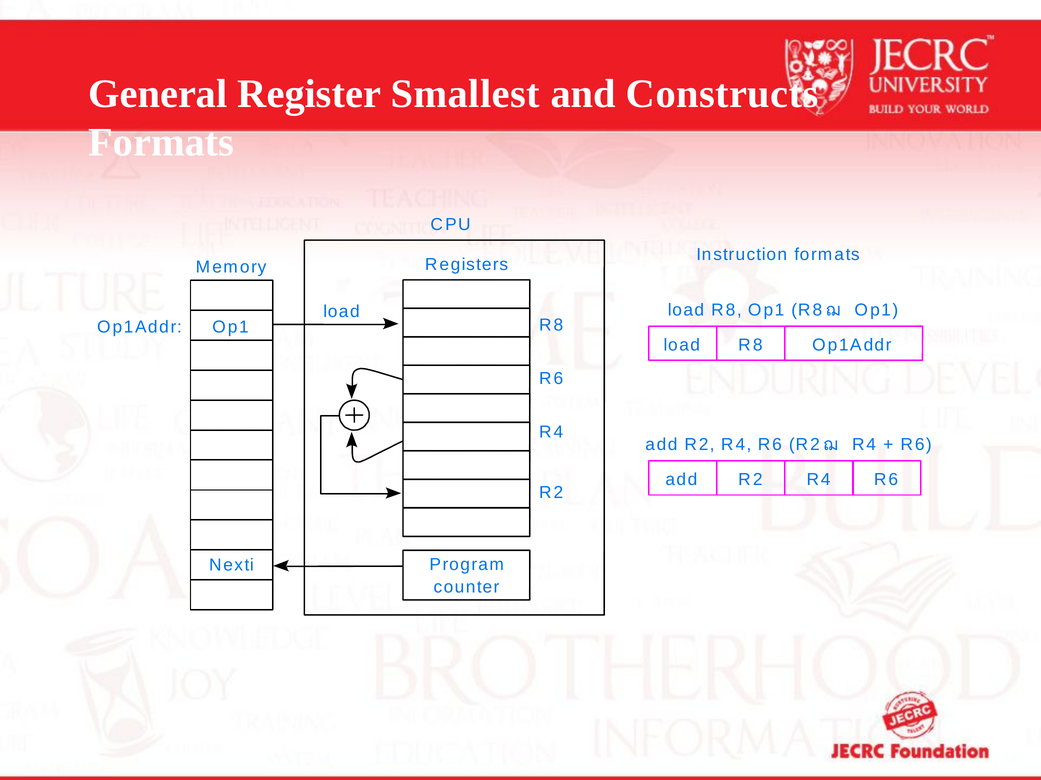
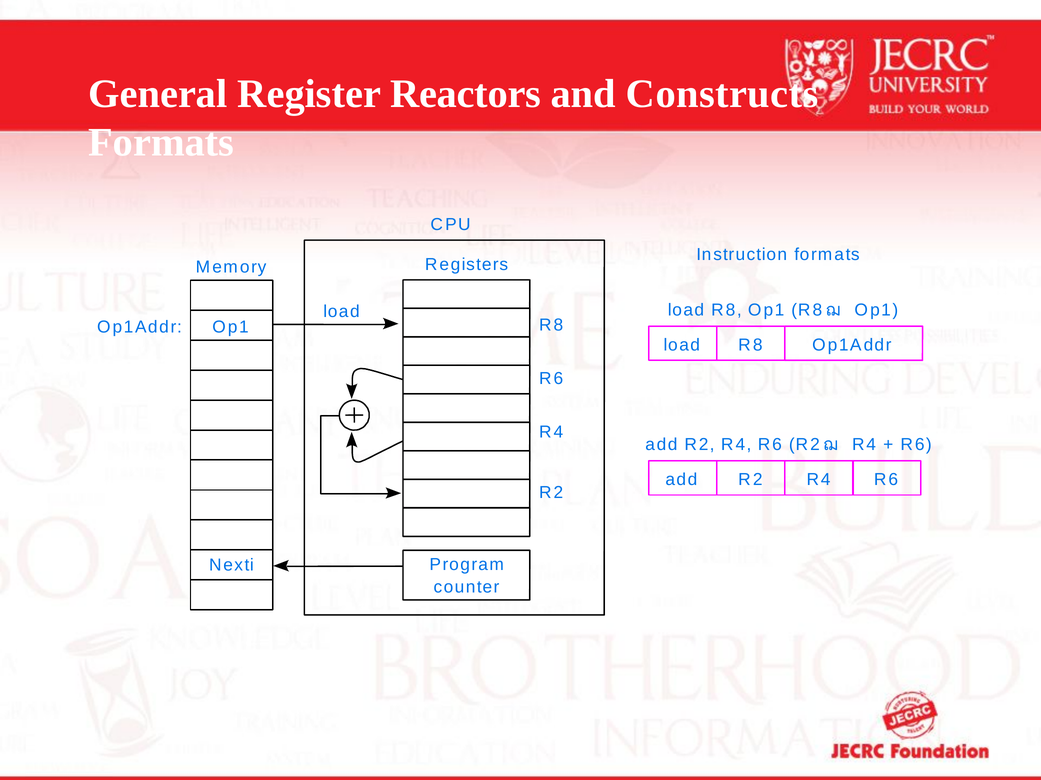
Smallest: Smallest -> Reactors (466, 94)
